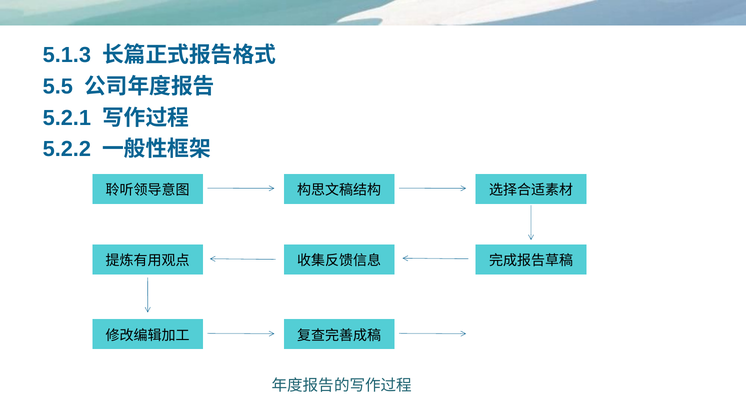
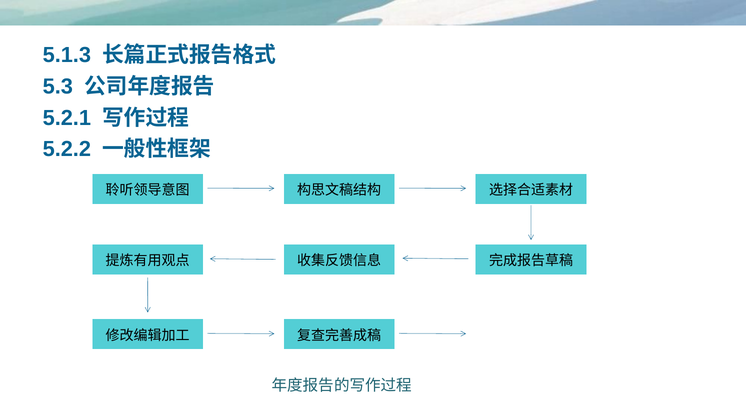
5.5: 5.5 -> 5.3 (58, 86)
